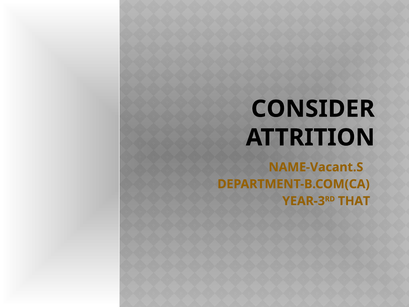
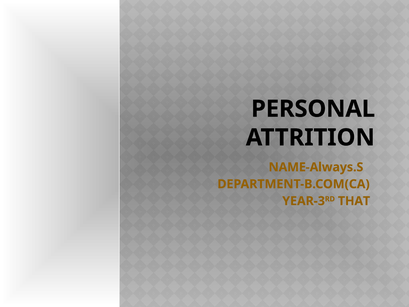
CONSIDER: CONSIDER -> PERSONAL (313, 109)
NAME-Vacant.S: NAME-Vacant.S -> NAME-Always.S (316, 167)
